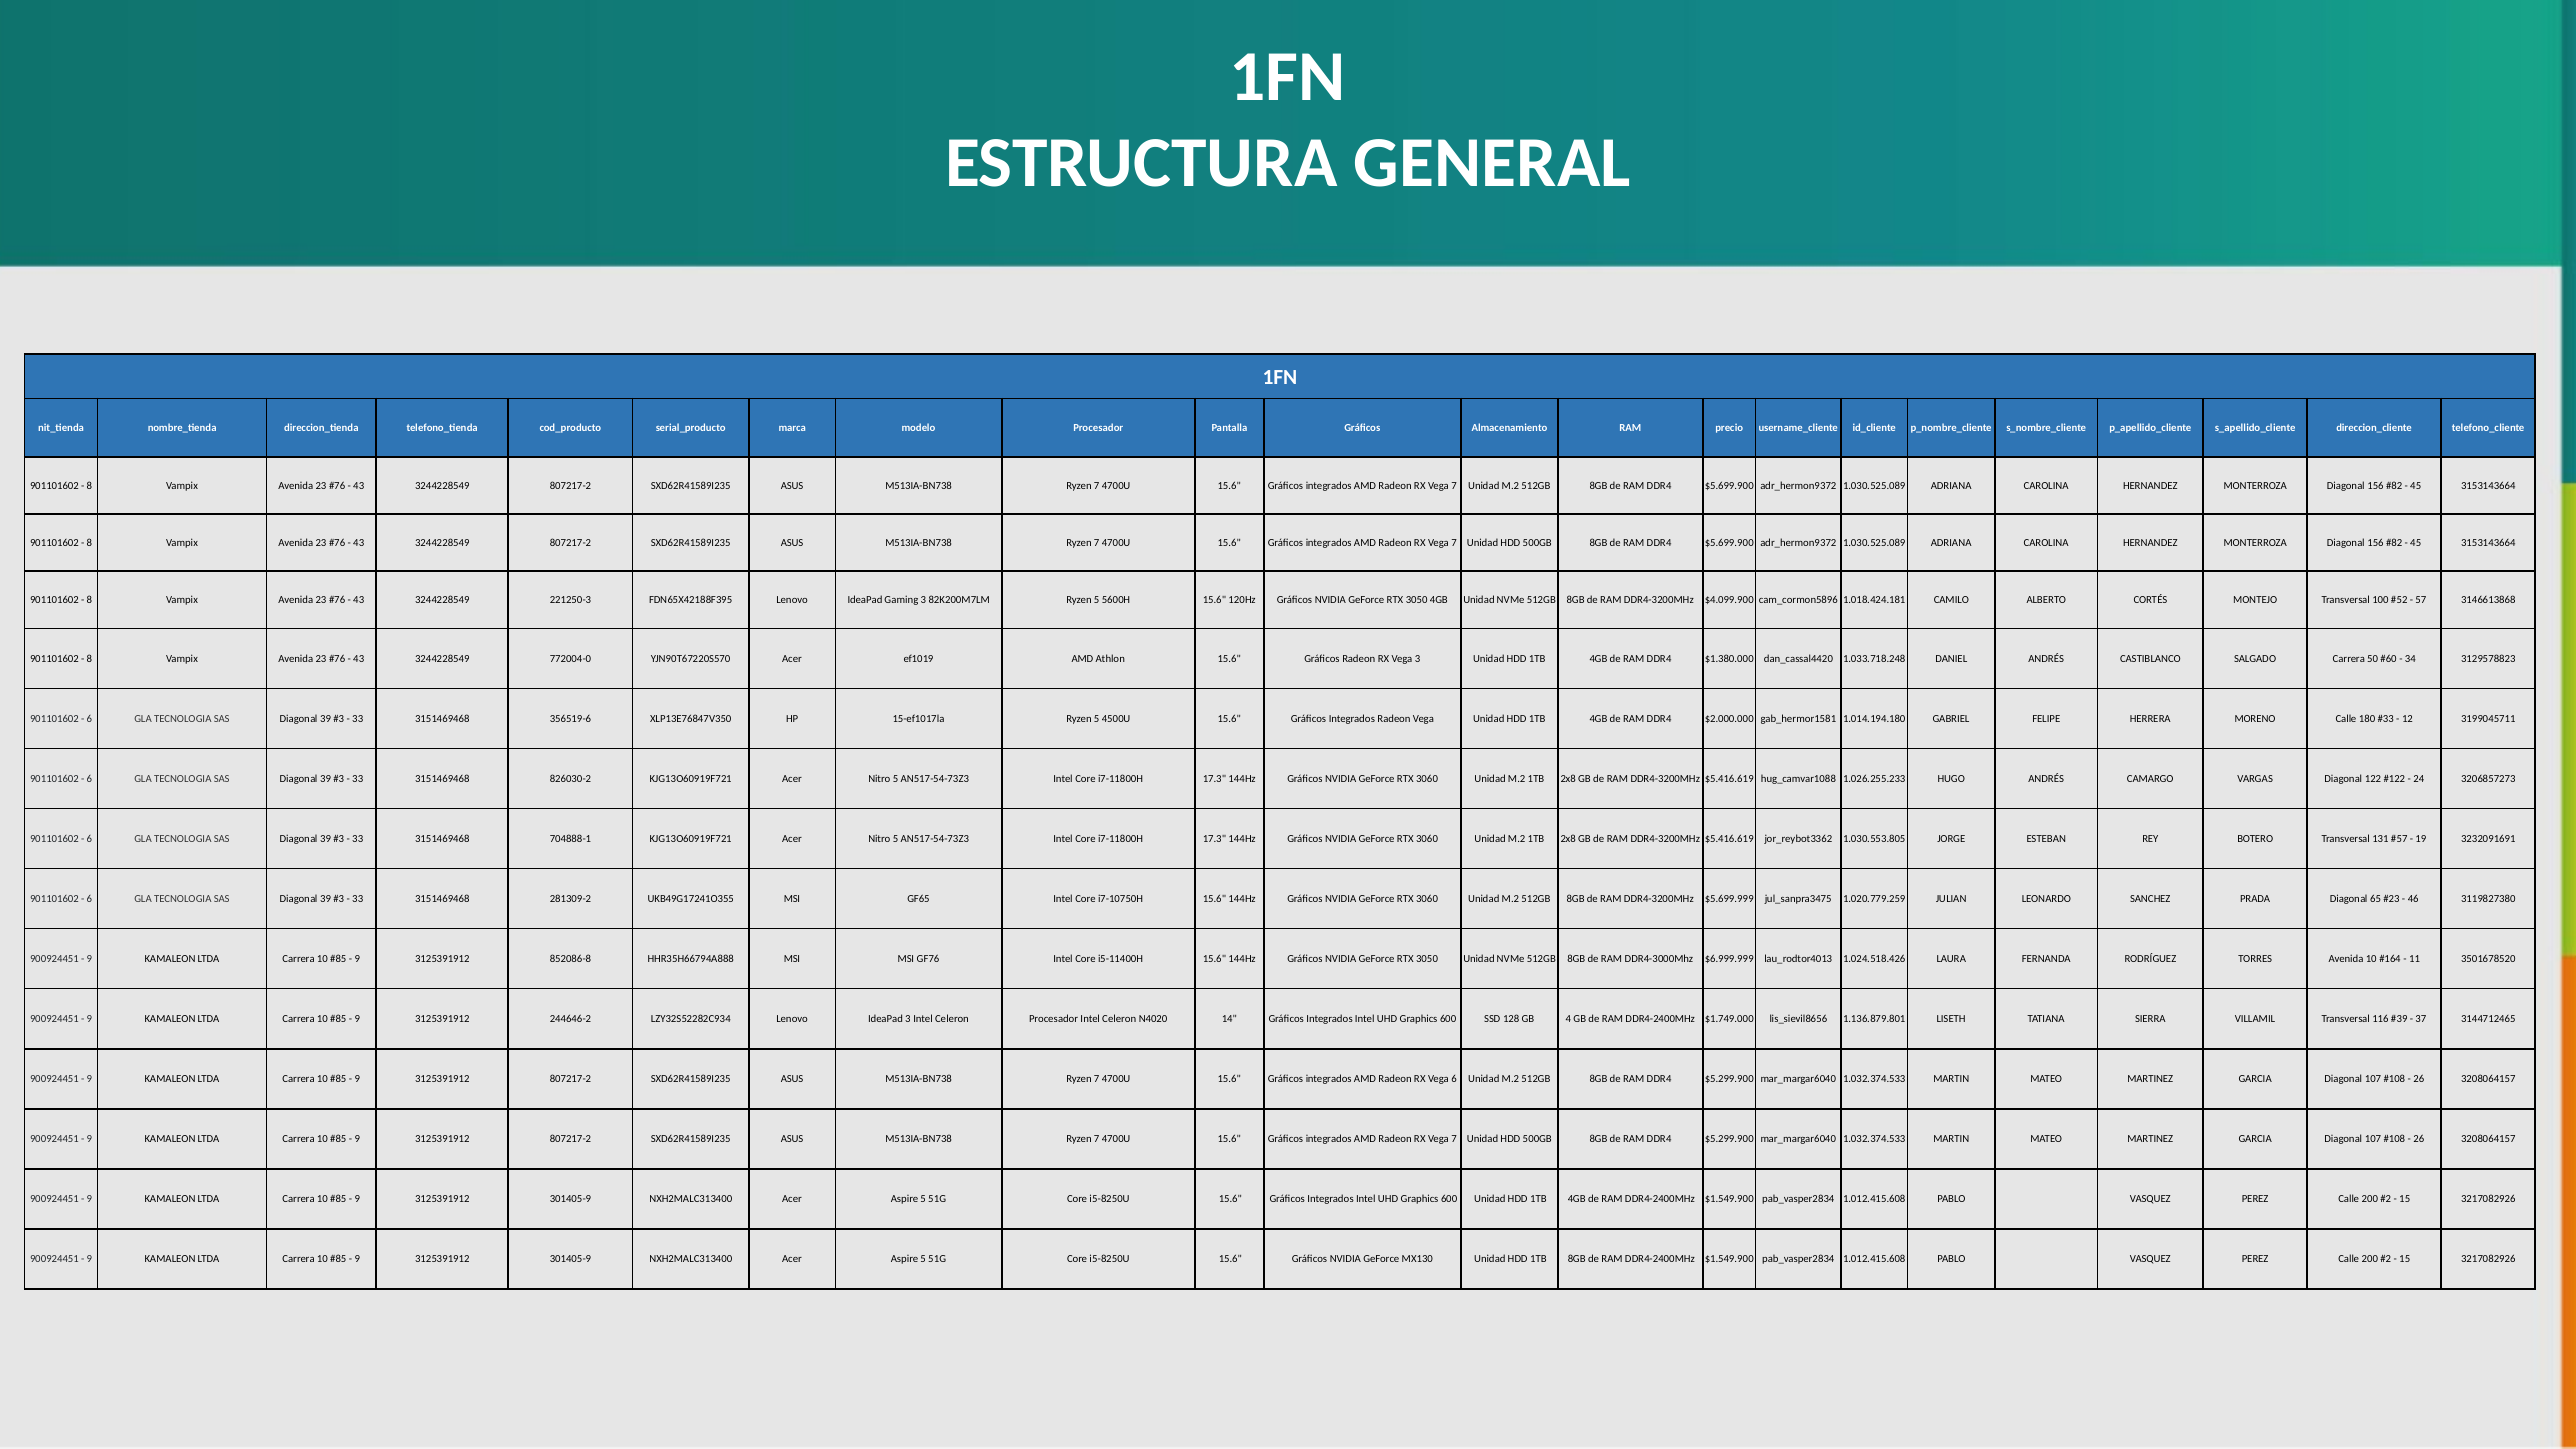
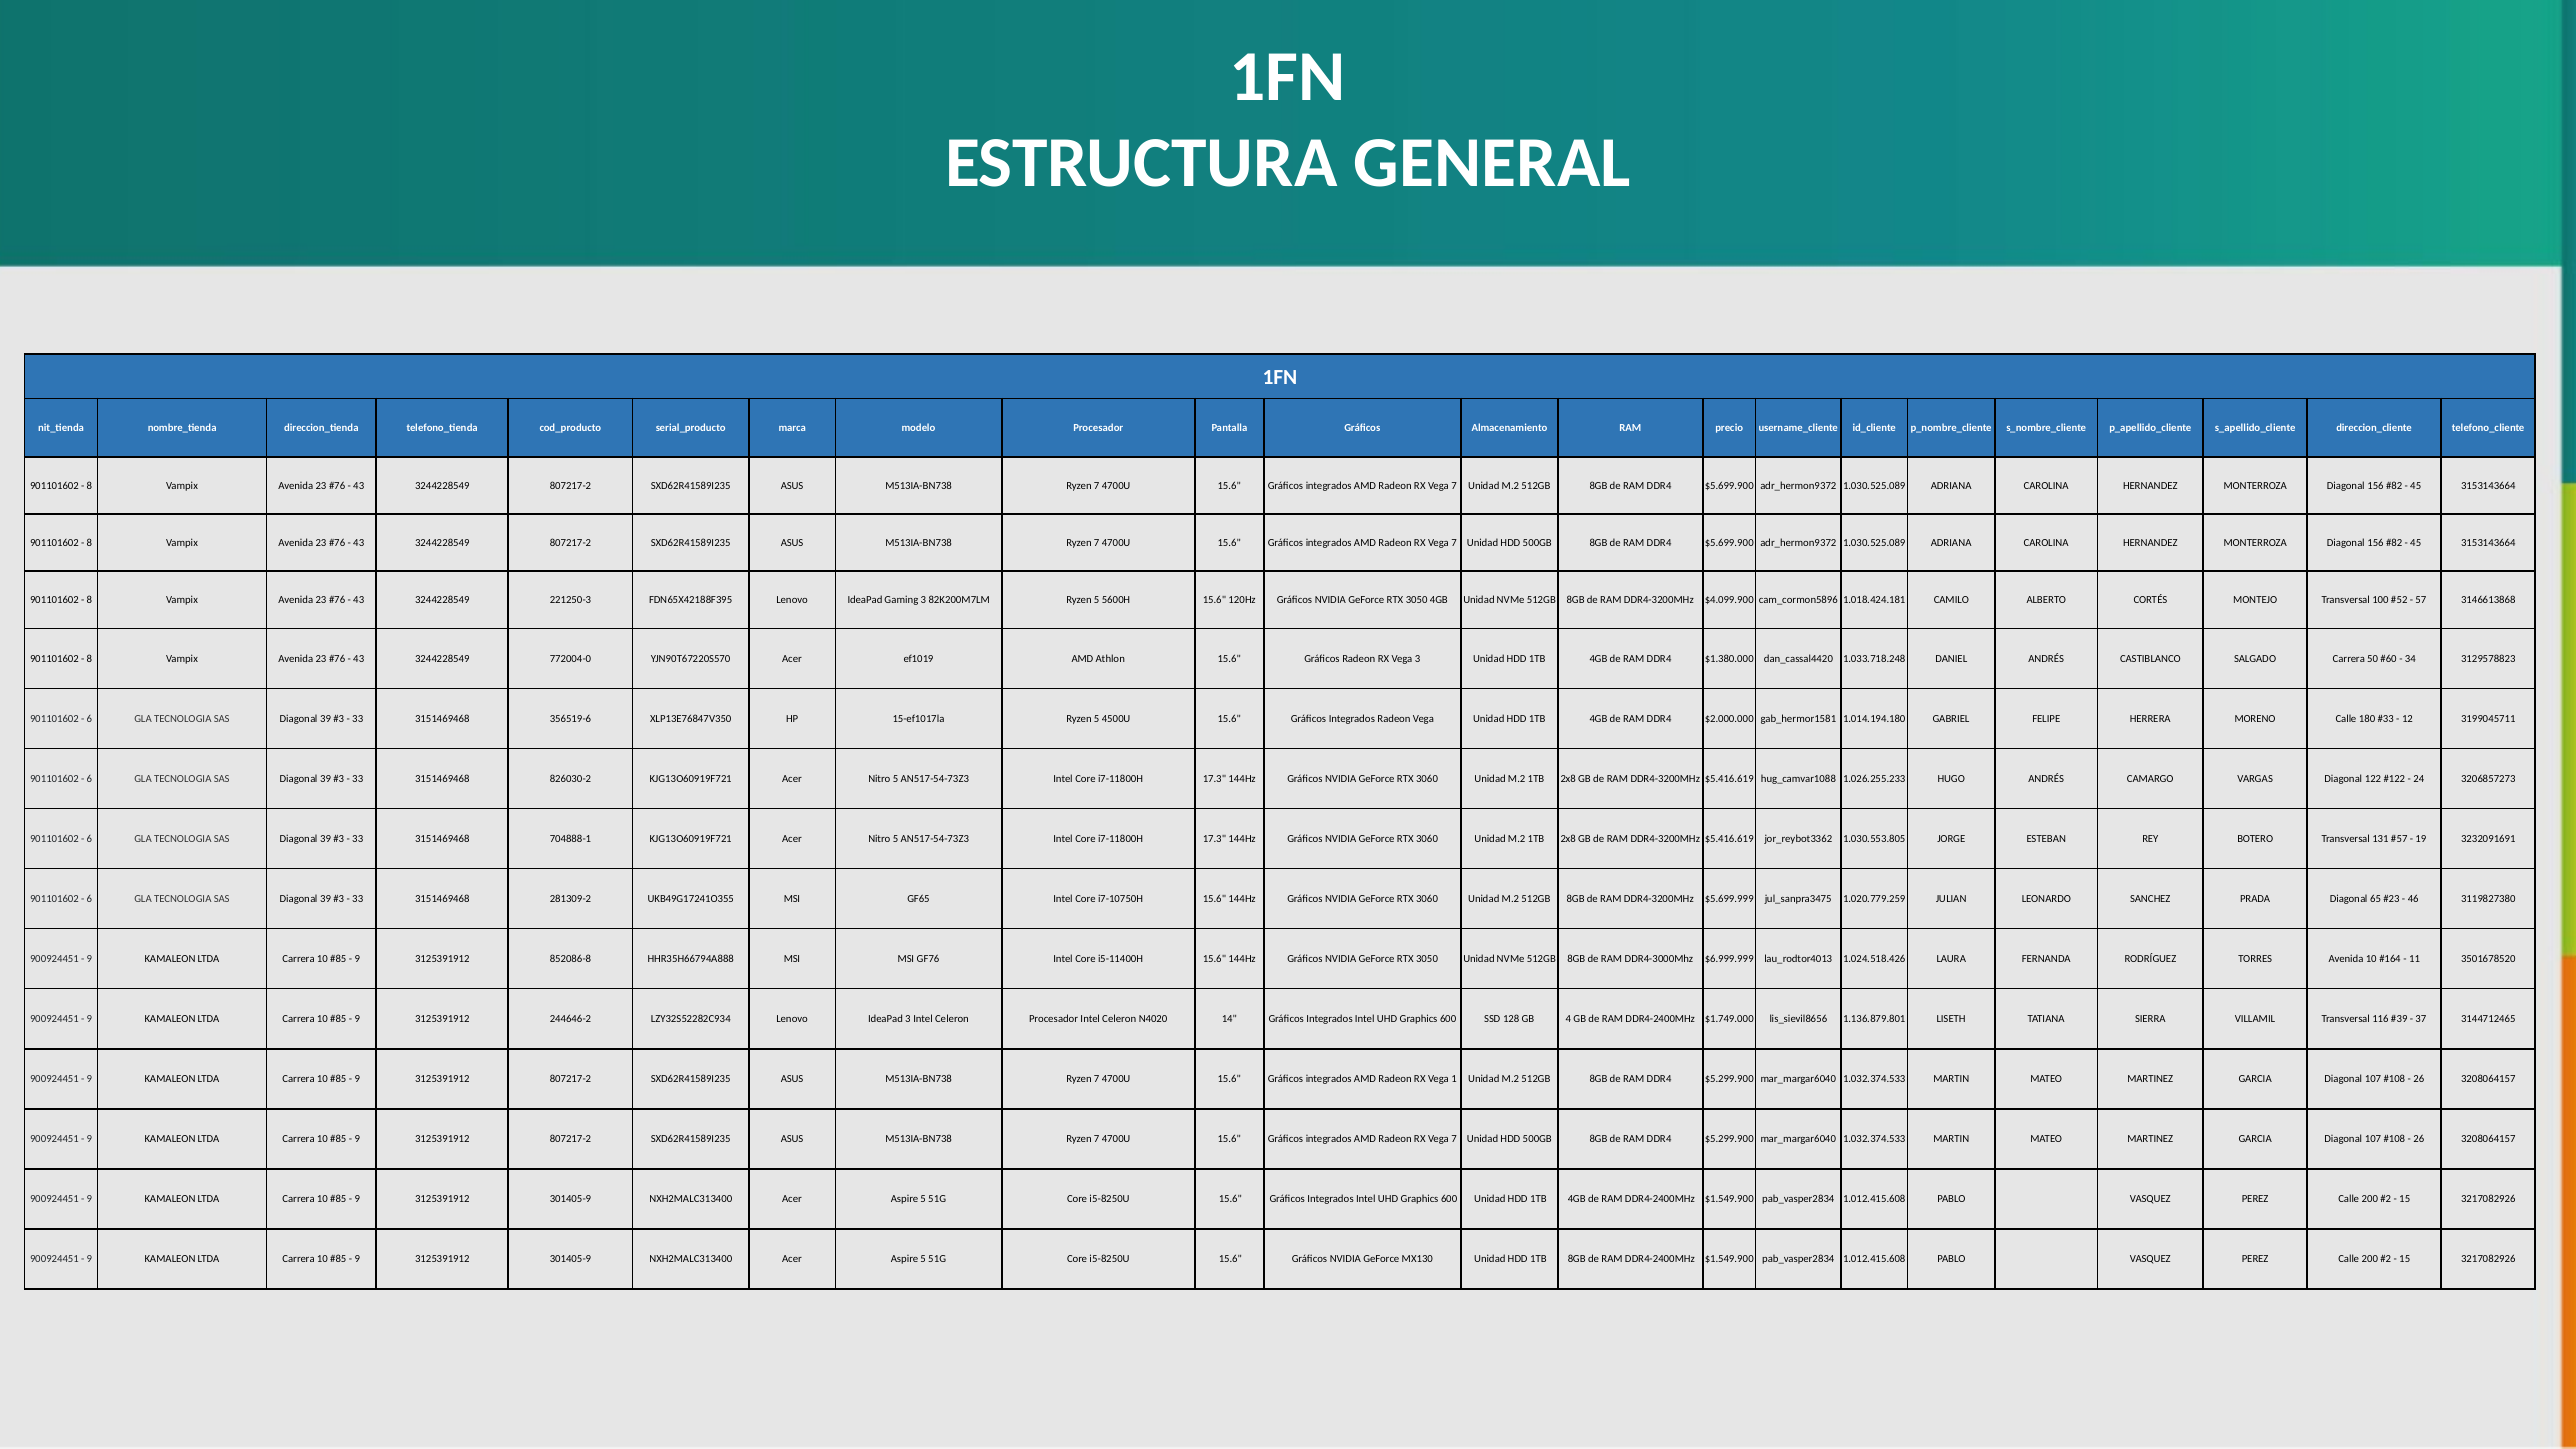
Vega 6: 6 -> 1 (1454, 1079)
